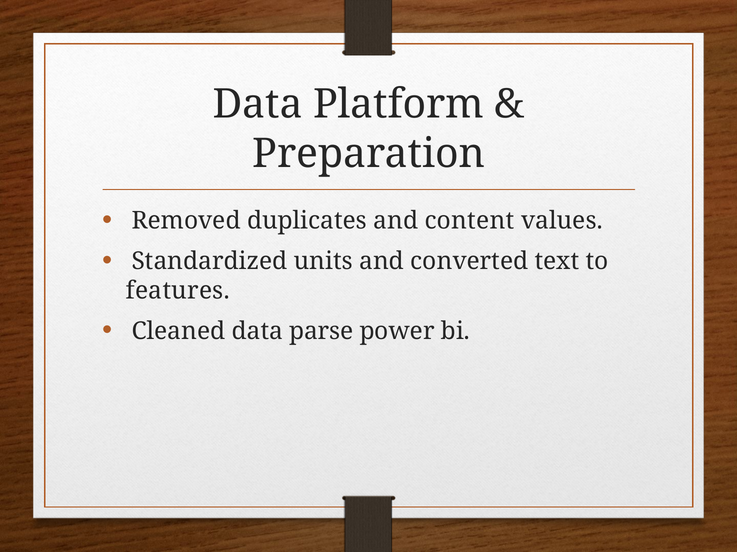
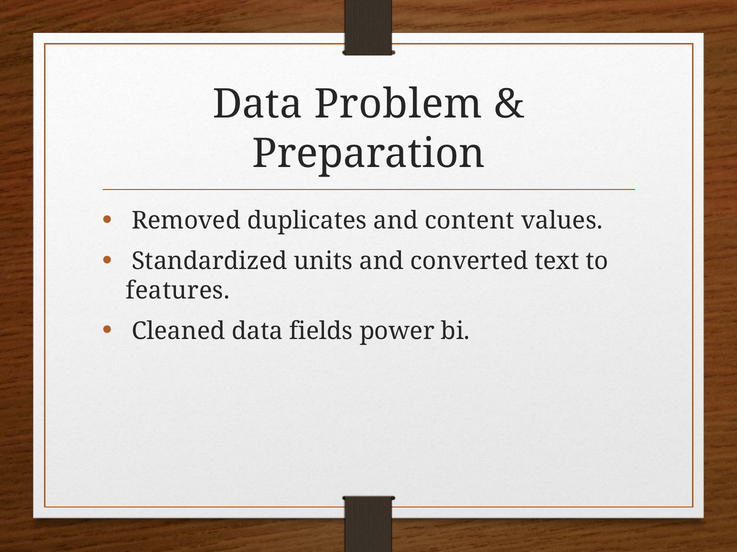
Platform: Platform -> Problem (398, 105)
parse: parse -> fields (321, 331)
